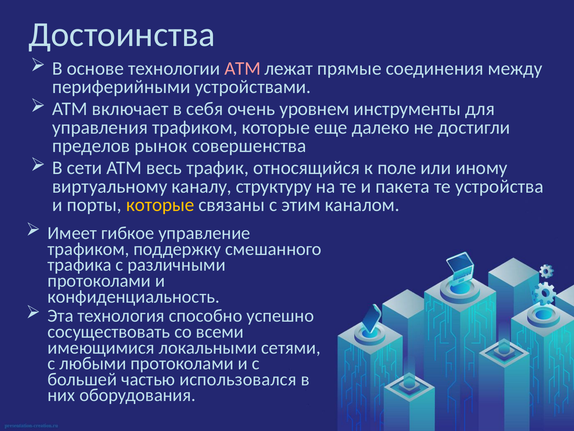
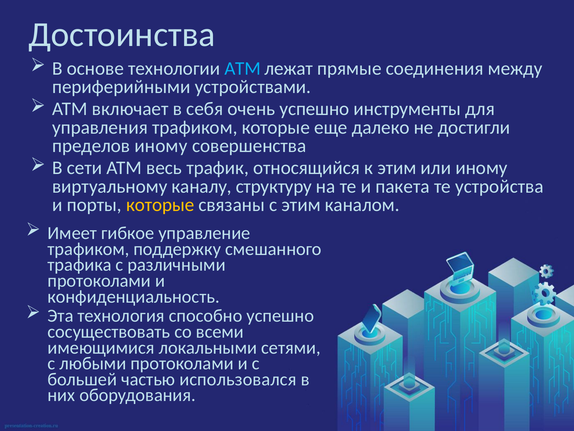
АТМ colour: pink -> light blue (243, 68)
очень уровнем: уровнем -> успешно (314, 109)
пределов рынок: рынок -> иному (161, 146)
к поле: поле -> этим (397, 168)
